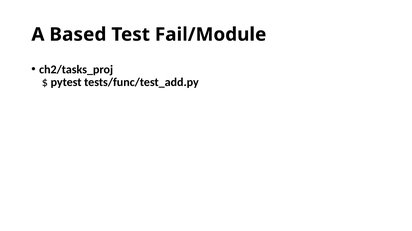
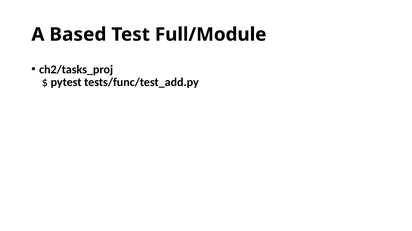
Fail/Module: Fail/Module -> Full/Module (211, 35)
